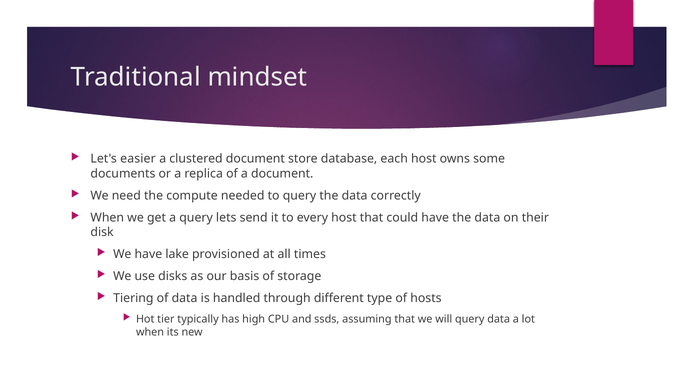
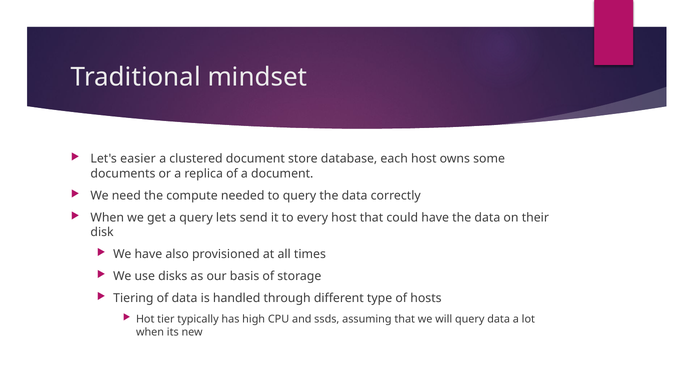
lake: lake -> also (177, 255)
